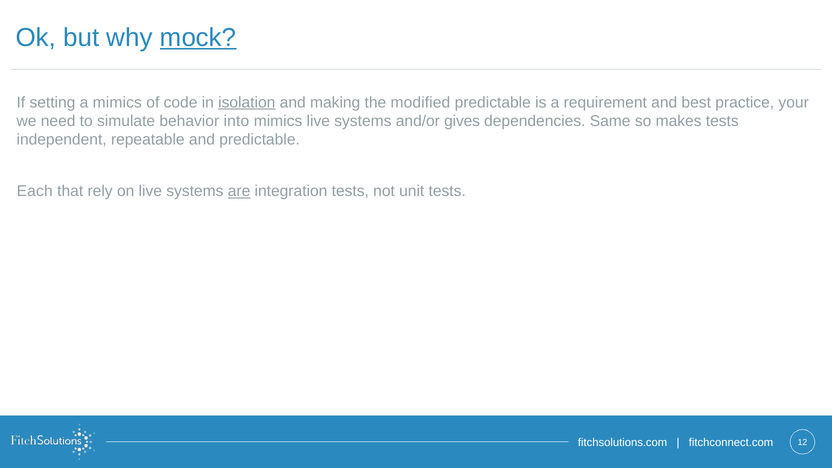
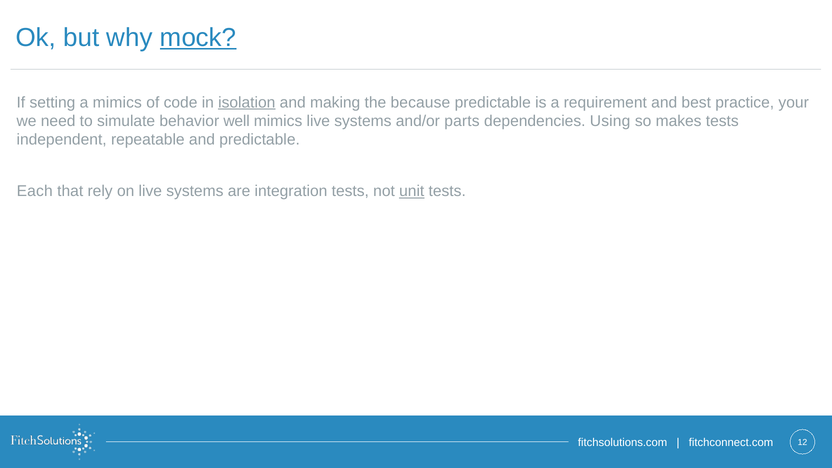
modified: modified -> because (420, 102)
into: into -> well (237, 121)
gives: gives -> parts (462, 121)
Same: Same -> Using (610, 121)
are underline: present -> none (239, 191)
unit underline: none -> present (412, 191)
